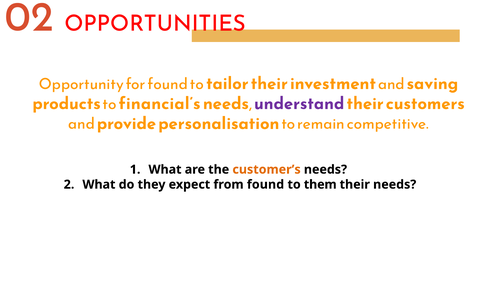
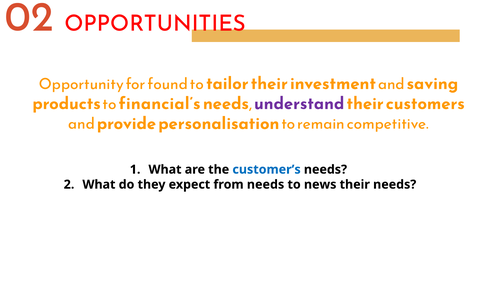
customer’s colour: orange -> blue (267, 169)
from found: found -> needs (266, 184)
them: them -> news (320, 184)
